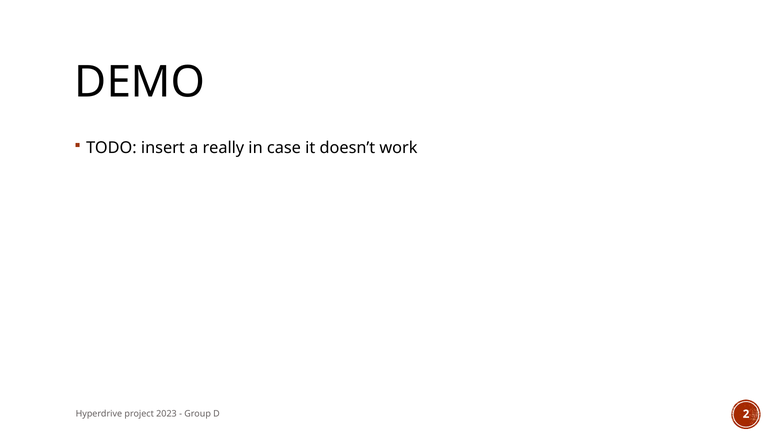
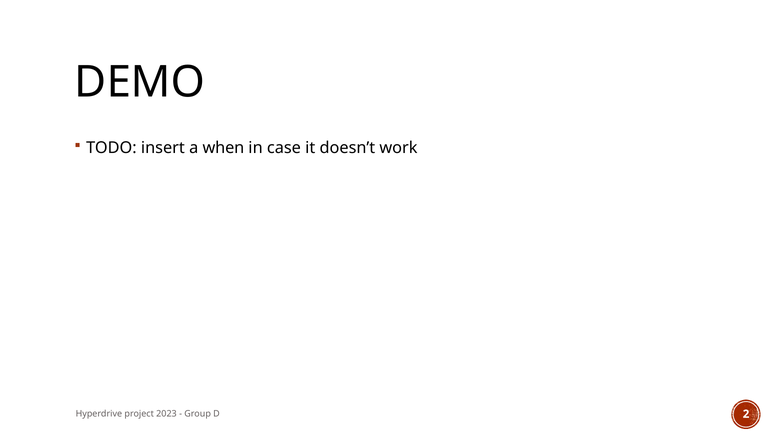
really: really -> when (223, 148)
